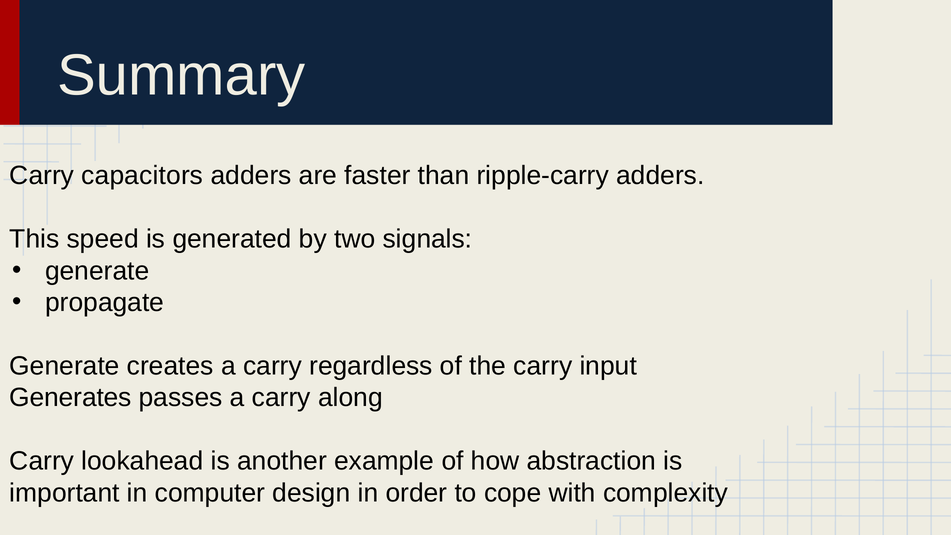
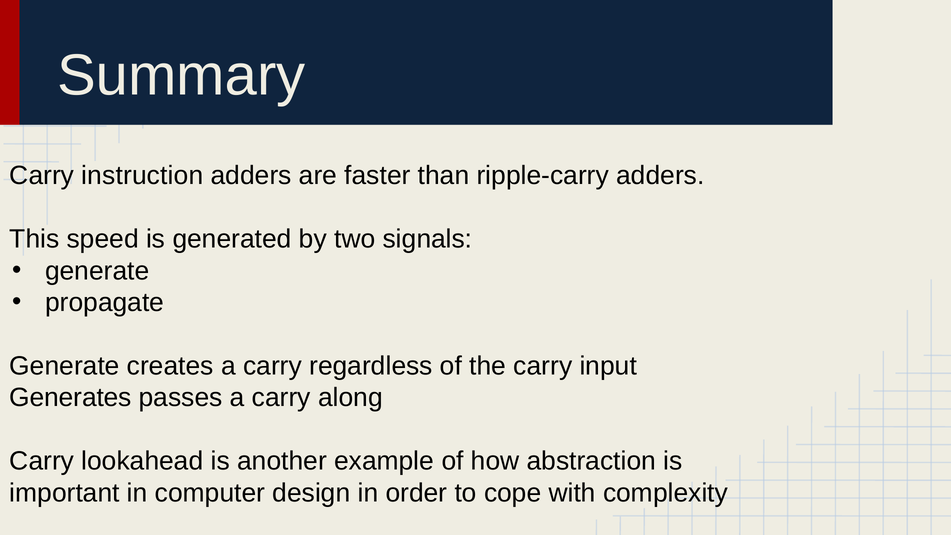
capacitors: capacitors -> instruction (142, 176)
